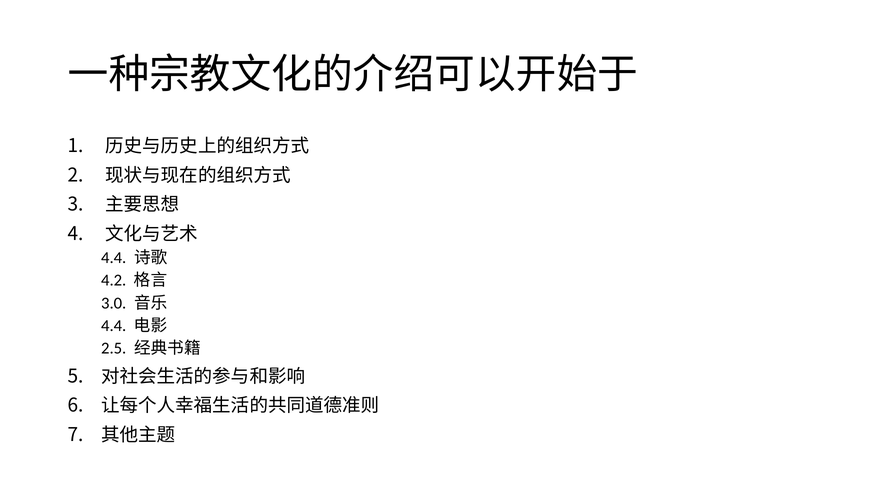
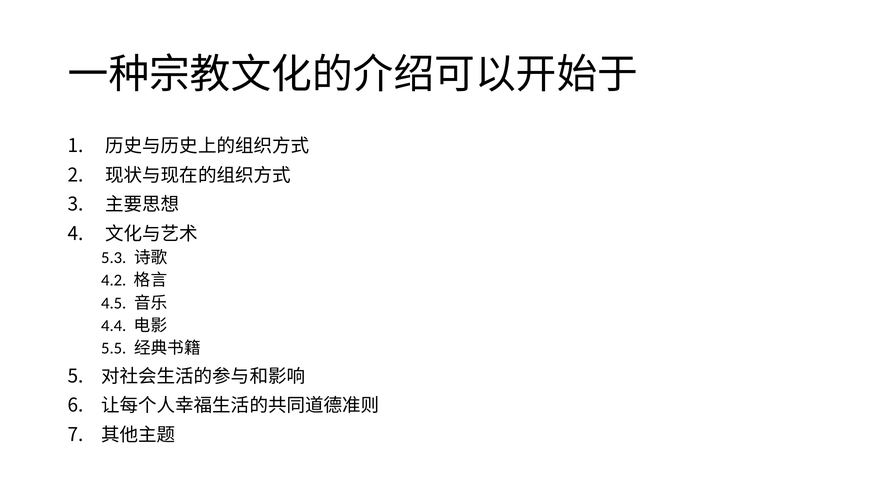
4.4: 4.4 -> 5.3 (114, 258)
3.0: 3.0 -> 4.5 (114, 303)
2.5: 2.5 -> 5.5 (114, 348)
